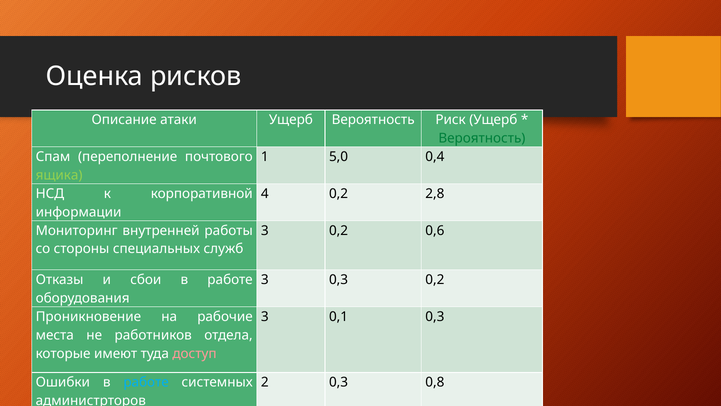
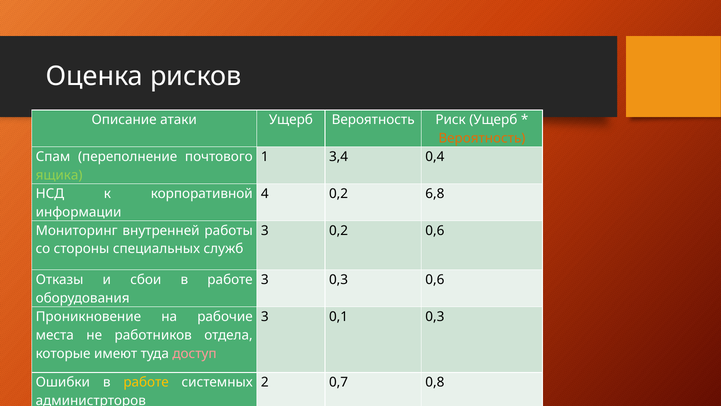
Вероятность colour: green -> orange (482, 138)
5,0: 5,0 -> 3,4 (339, 157)
2,8: 2,8 -> 6,8 (435, 193)
0,3 0,2: 0,2 -> 0,6 (435, 280)
работе colour: light blue -> yellow (146, 382)
2 0,3: 0,3 -> 0,7 (339, 382)
